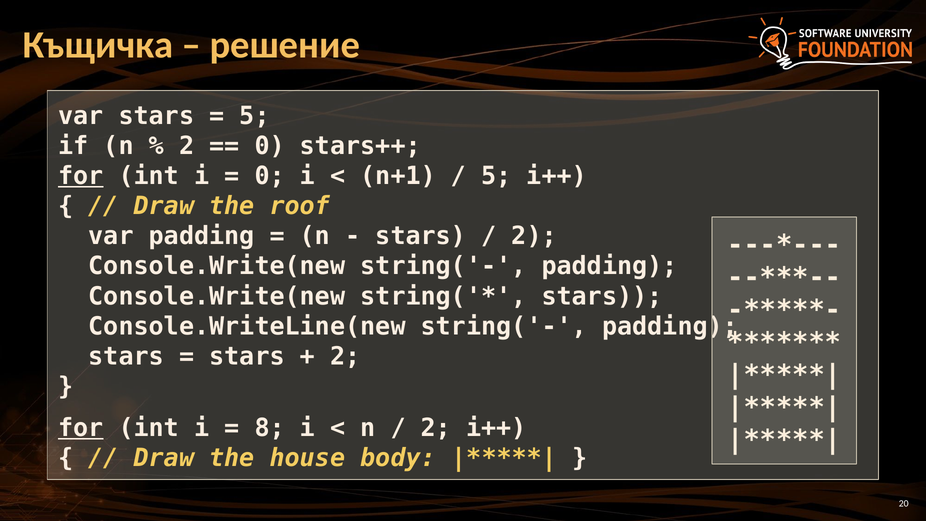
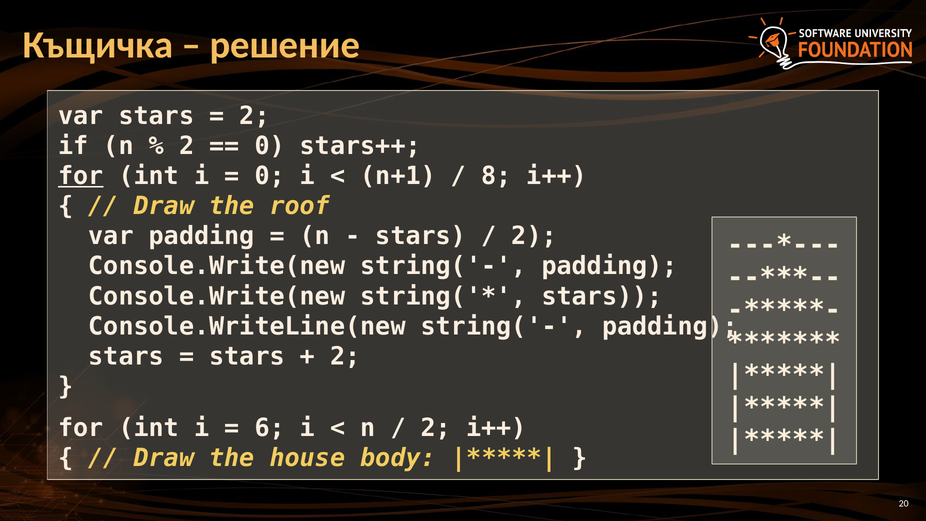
5: 5 -> 2 (255, 116)
5: 5 -> 8 (496, 176)
for underline: present -> none (81, 428)
8: 8 -> 6 (270, 428)
